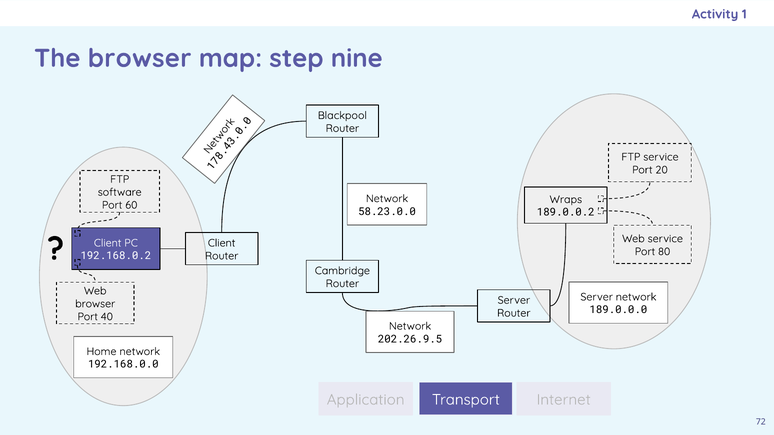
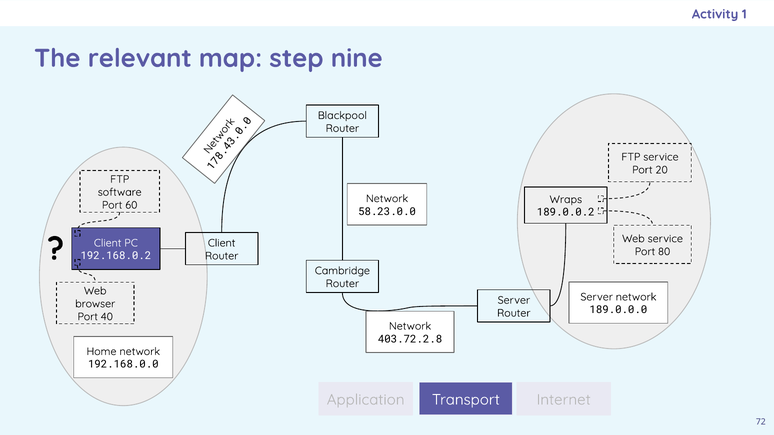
The browser: browser -> relevant (140, 58)
202.26.9.5: 202.26.9.5 -> 403.72.2.8 (410, 339)
